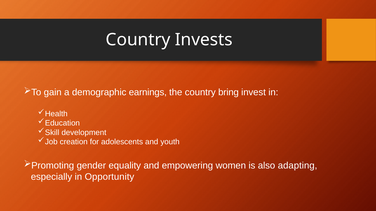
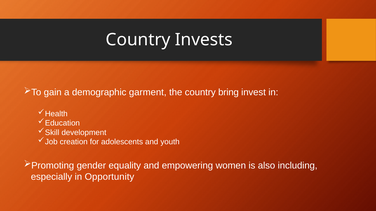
earnings: earnings -> garment (148, 92)
adapting: adapting -> including (298, 166)
